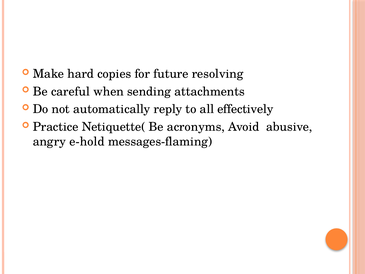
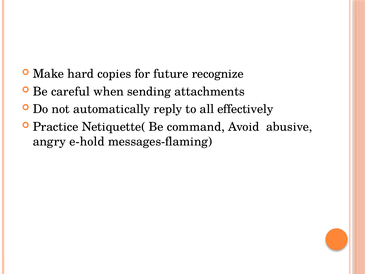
resolving: resolving -> recognize (218, 74)
acronyms: acronyms -> command (196, 127)
